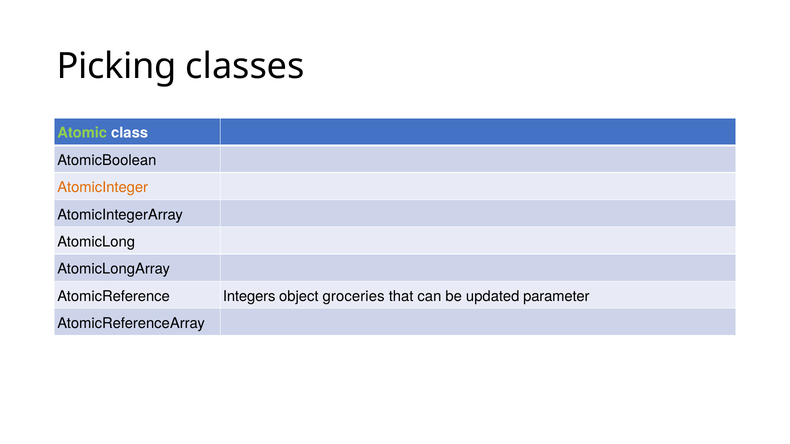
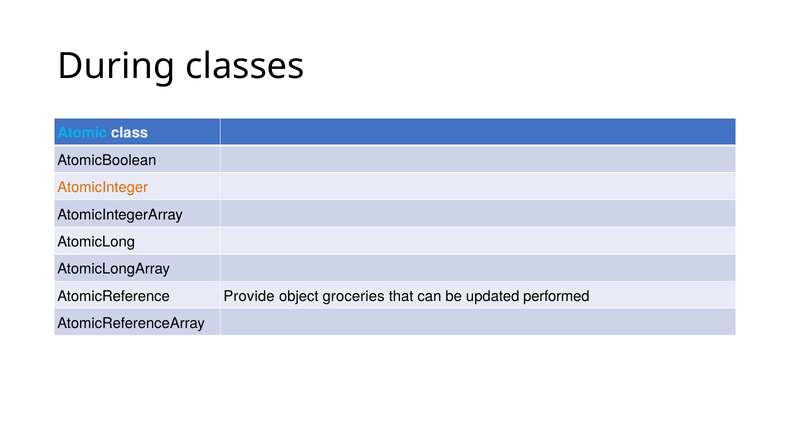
Picking: Picking -> During (116, 66)
Atomic colour: light green -> light blue (82, 133)
Integers: Integers -> Provide (249, 296)
parameter: parameter -> performed (556, 296)
